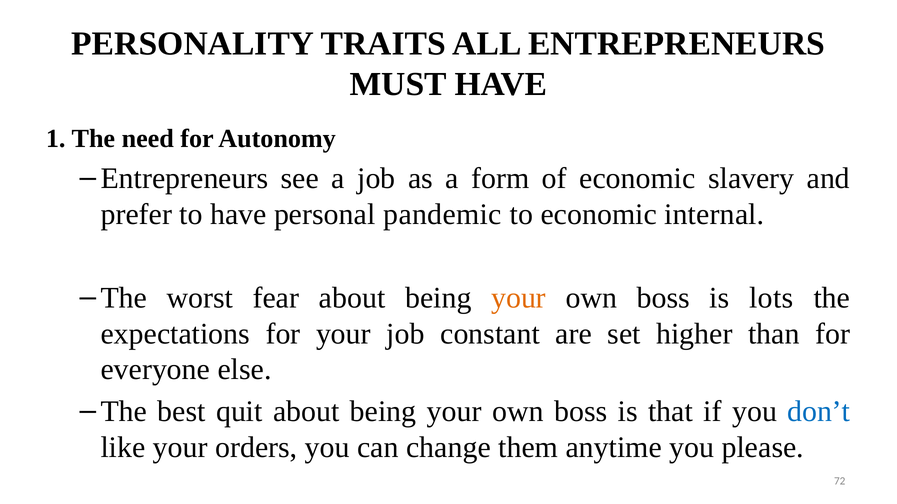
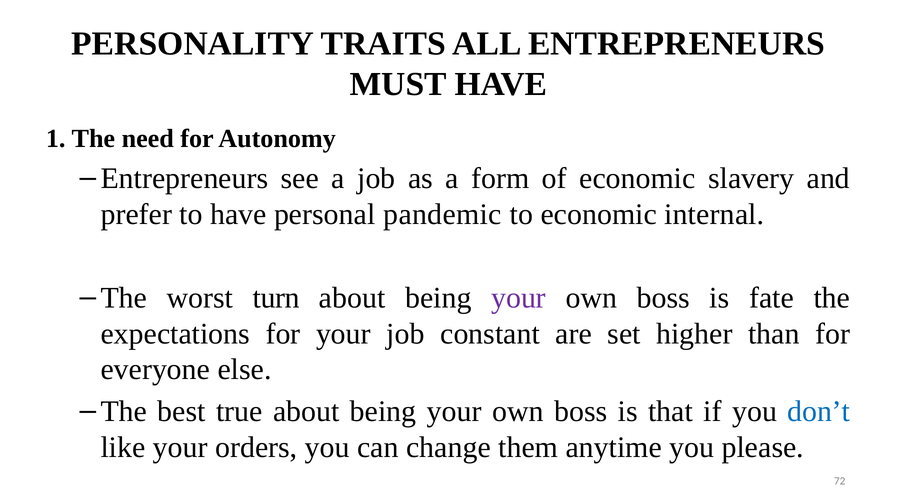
fear: fear -> turn (276, 298)
your colour: orange -> purple (519, 298)
lots: lots -> fate (771, 298)
quit: quit -> true (239, 412)
